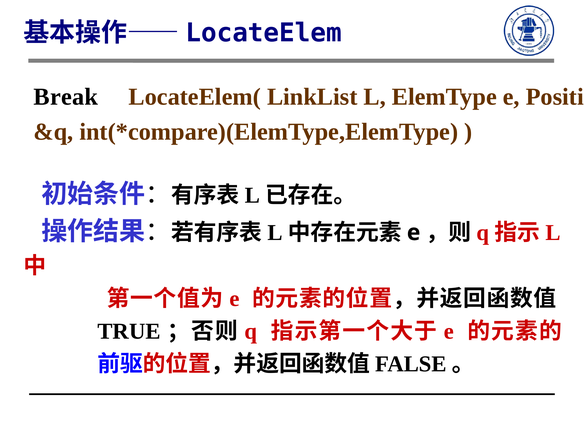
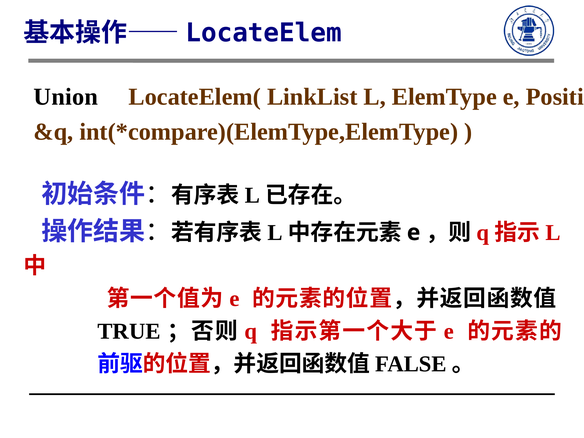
Break: Break -> Union (66, 97)
